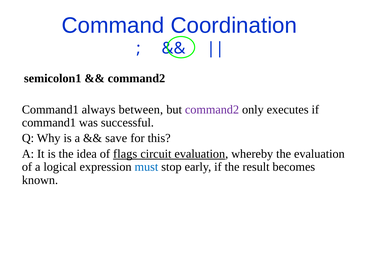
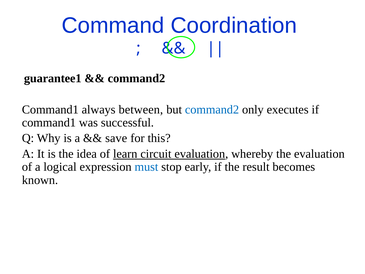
semicolon1: semicolon1 -> guarantee1 (53, 78)
command2 colour: purple -> blue (212, 109)
flags: flags -> learn (125, 154)
